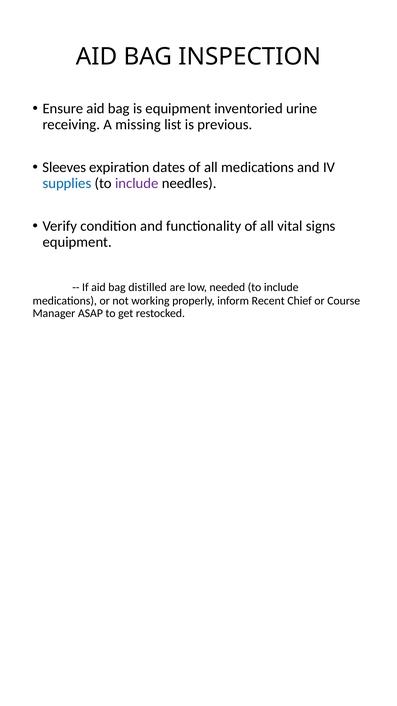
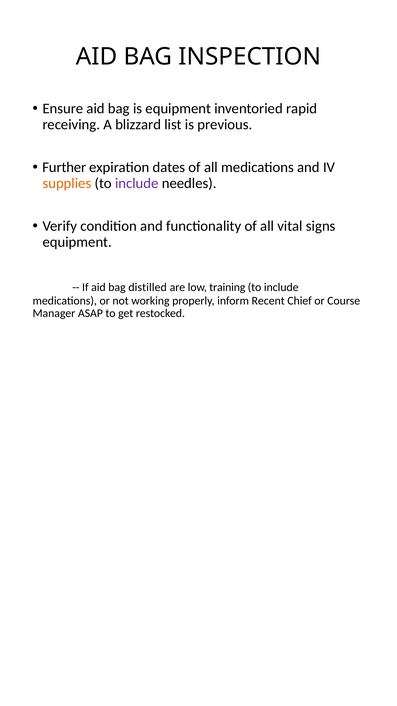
urine: urine -> rapid (302, 108)
missing: missing -> blizzard (138, 124)
Sleeves: Sleeves -> Further (64, 167)
supplies colour: blue -> orange (67, 183)
needed: needed -> training (227, 287)
